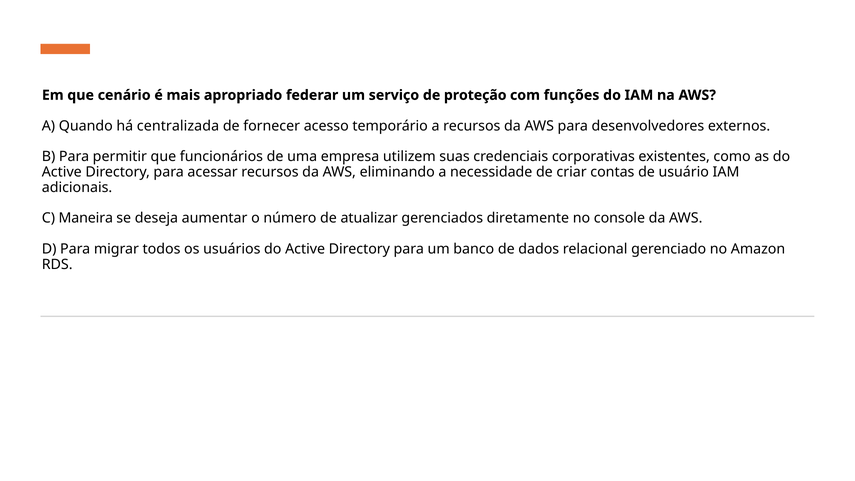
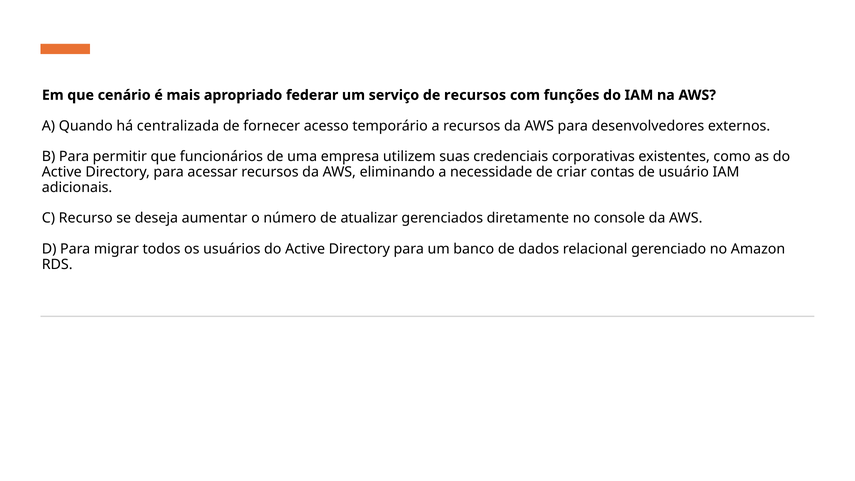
de proteção: proteção -> recursos (475, 95)
Maneira: Maneira -> Recurso (86, 218)
